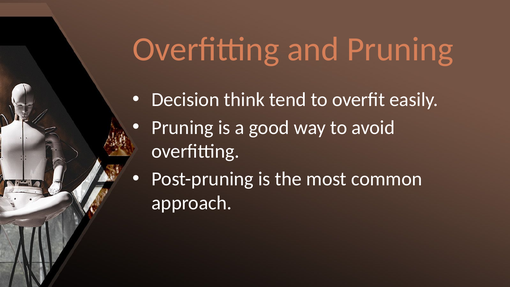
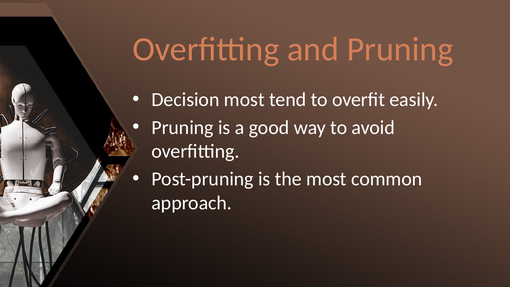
Decision think: think -> most (244, 100)
